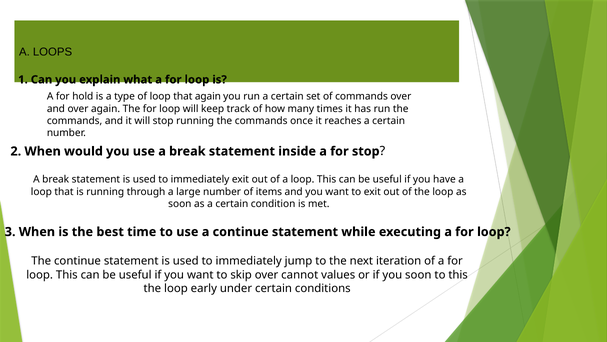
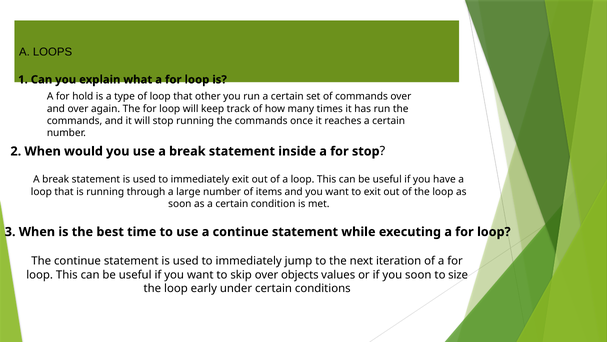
that again: again -> other (208, 96)
cannot: cannot -> objects (300, 274)
to this: this -> size (458, 274)
